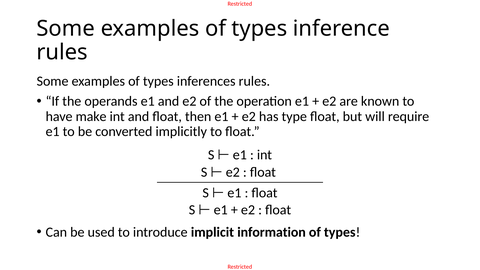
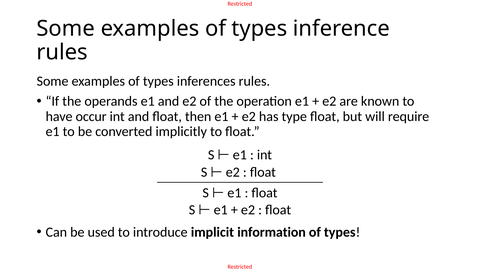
make: make -> occur (91, 116)
